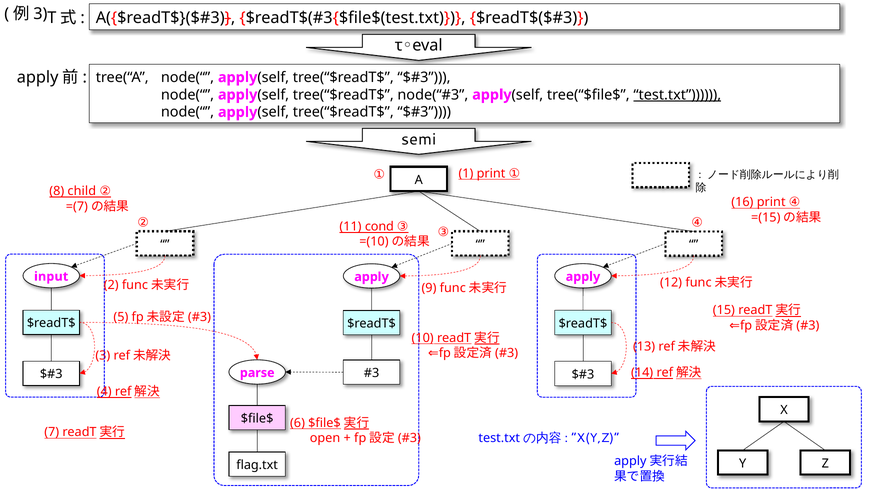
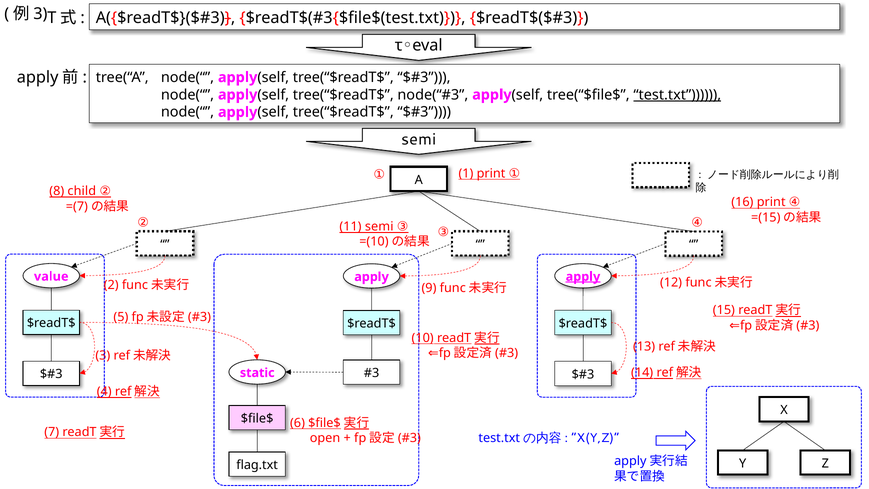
11 cond: cond -> semi (379, 226)
input: input -> value (51, 276)
apply underline: none -> present (583, 277)
parse: parse -> static (257, 373)
